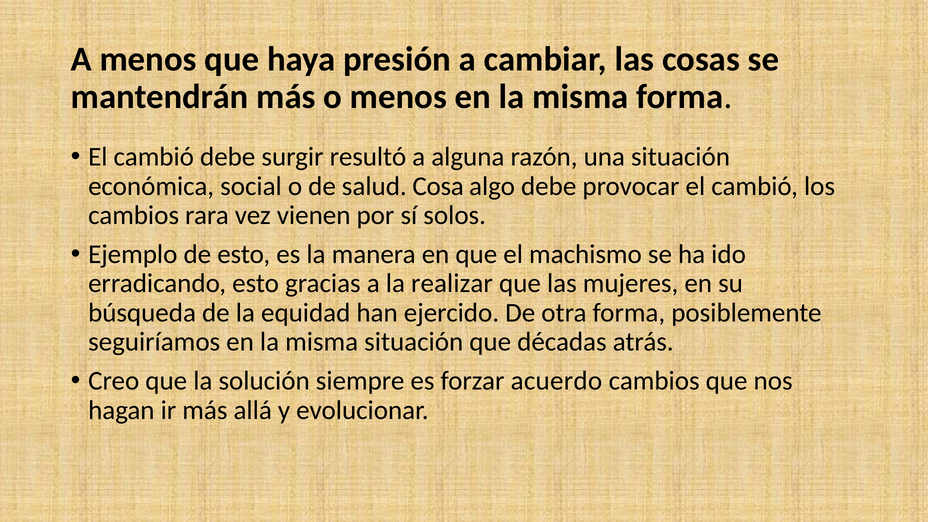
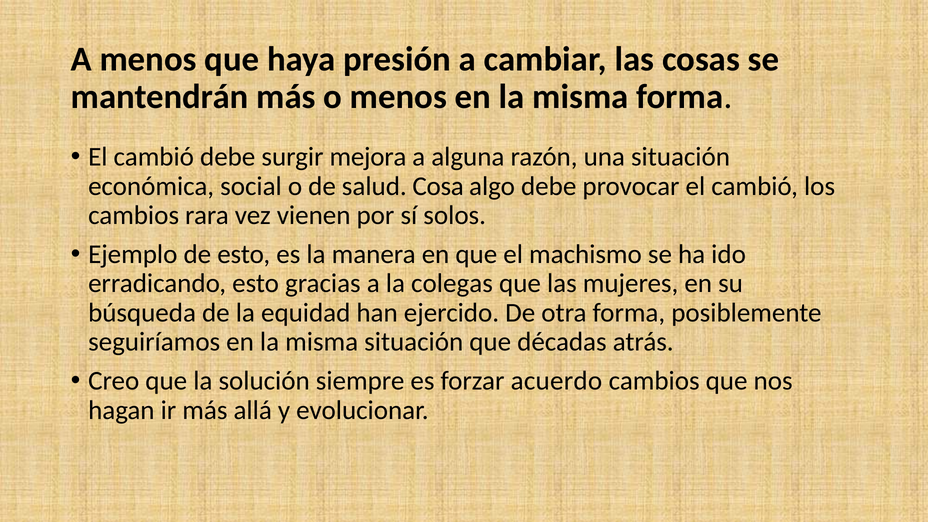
resultó: resultó -> mejora (368, 157)
realizar: realizar -> colegas (452, 284)
